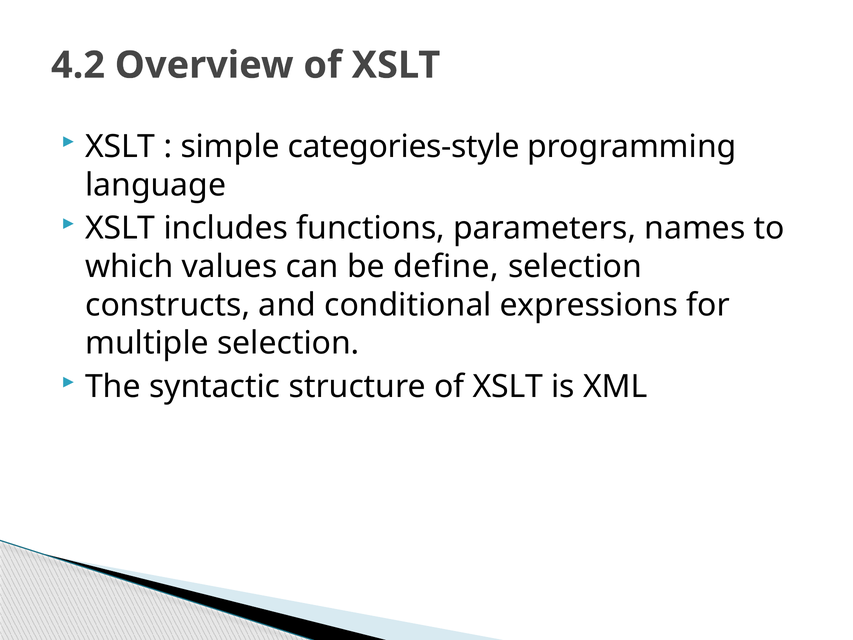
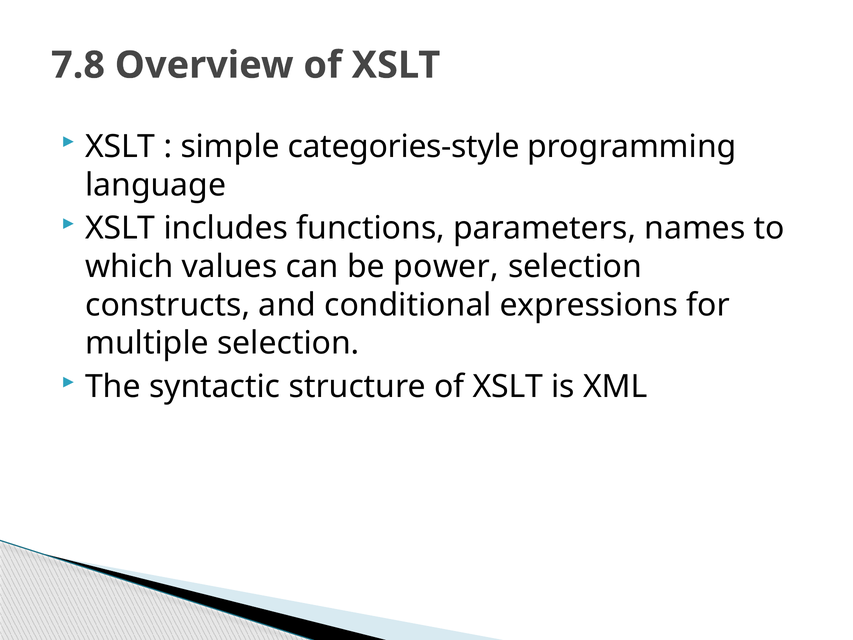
4.2: 4.2 -> 7.8 (78, 65)
define: define -> power (446, 266)
